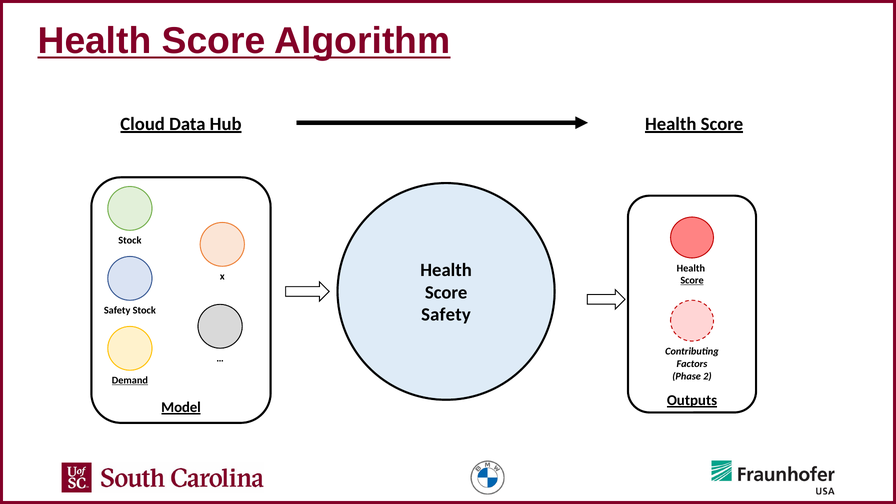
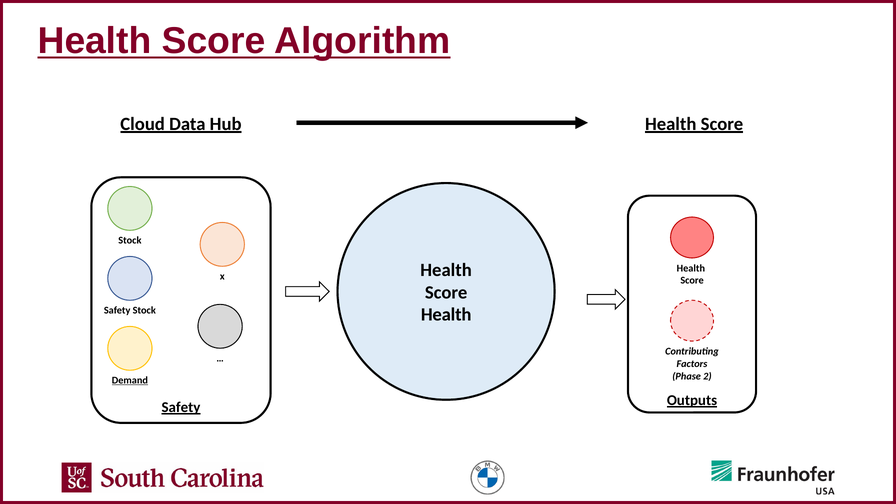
Score underline: present -> none (692, 280)
Safety: Safety -> Health (446, 315)
Model: Model -> Safety (181, 407)
